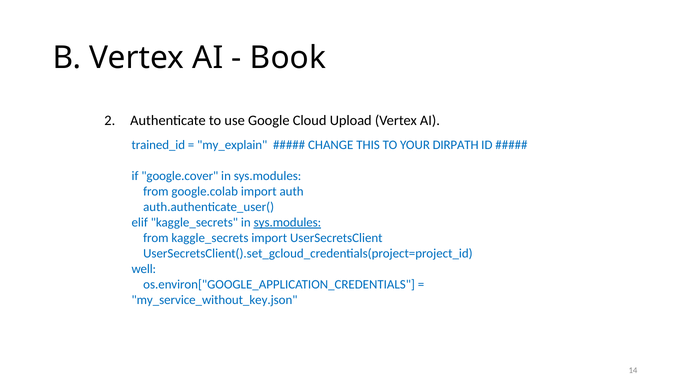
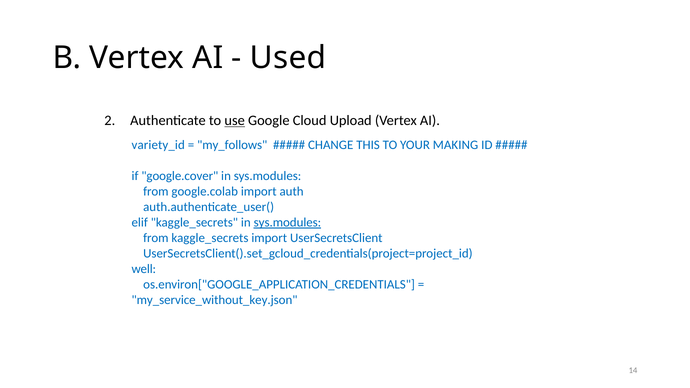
Book: Book -> Used (288, 58)
use underline: none -> present (235, 121)
trained_id: trained_id -> variety_id (158, 145)
my_explain: my_explain -> my_follows (232, 145)
DIRPATH: DIRPATH -> MAKING (456, 145)
